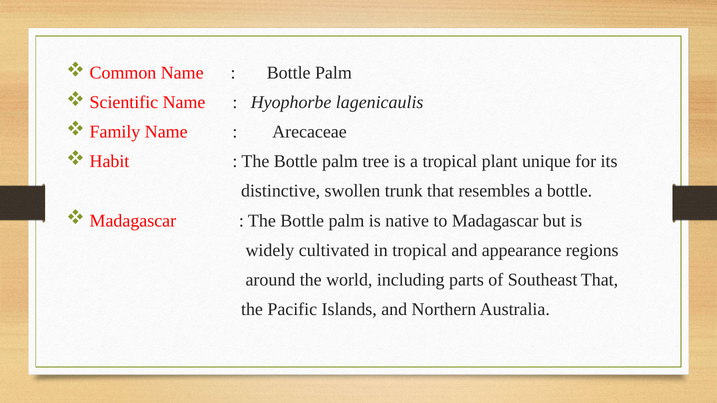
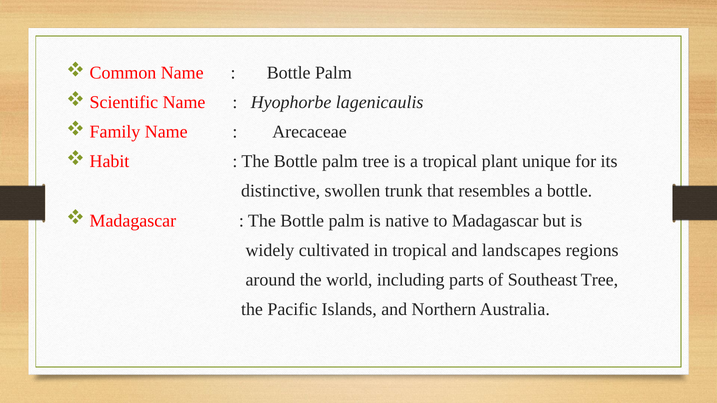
appearance: appearance -> landscapes (522, 250)
Southeast That: That -> Tree (599, 280)
